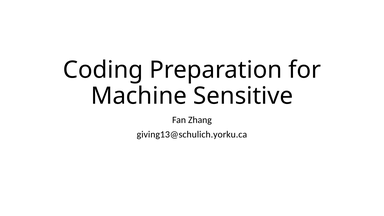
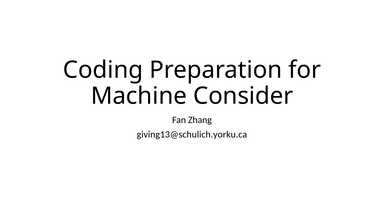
Sensitive: Sensitive -> Consider (243, 96)
